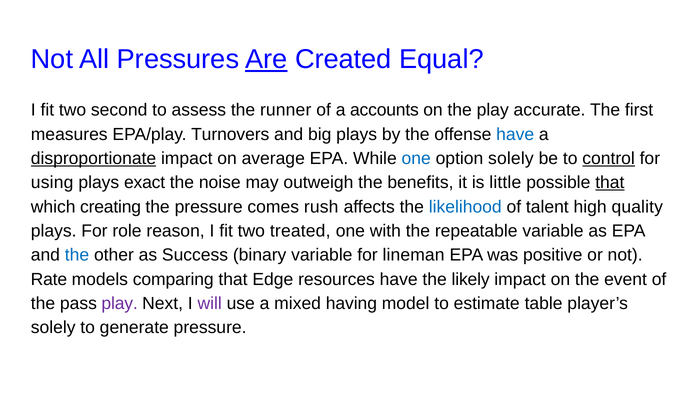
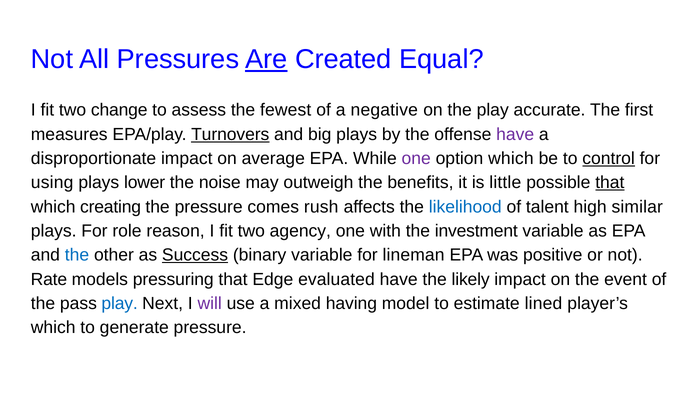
second: second -> change (119, 110)
runner: runner -> fewest (286, 110)
accounts: accounts -> negative (384, 110)
Turnovers underline: none -> present (230, 134)
have colour: blue -> purple (515, 134)
disproportionate underline: present -> none (94, 158)
one colour: blue -> purple (416, 158)
option solely: solely -> which (511, 158)
exact: exact -> lower (145, 183)
quality: quality -> similar (637, 207)
treated: treated -> agency (300, 231)
repeatable: repeatable -> investment (476, 231)
Success underline: none -> present (195, 255)
comparing: comparing -> pressuring (173, 279)
resources: resources -> evaluated (336, 279)
play colour: purple -> blue (120, 303)
table: table -> lined (543, 303)
solely: solely -> which (53, 327)
